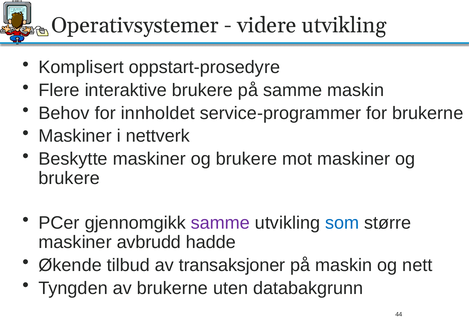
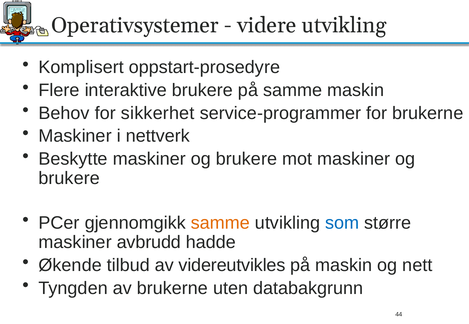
innholdet: innholdet -> sikkerhet (158, 113)
samme colour: purple -> orange (220, 223)
transaksjoner: transaksjoner -> videreutvikles (232, 266)
